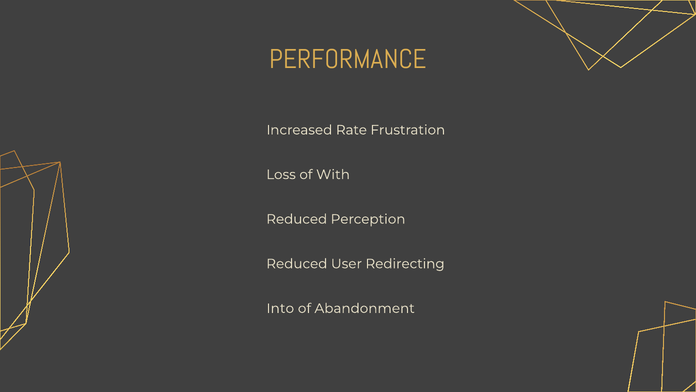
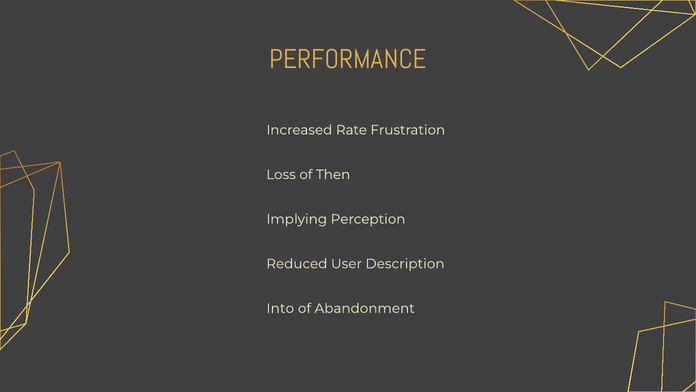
With: With -> Then (333, 174)
Reduced: Reduced -> Implying (297, 219)
Redirecting: Redirecting -> Description (405, 263)
